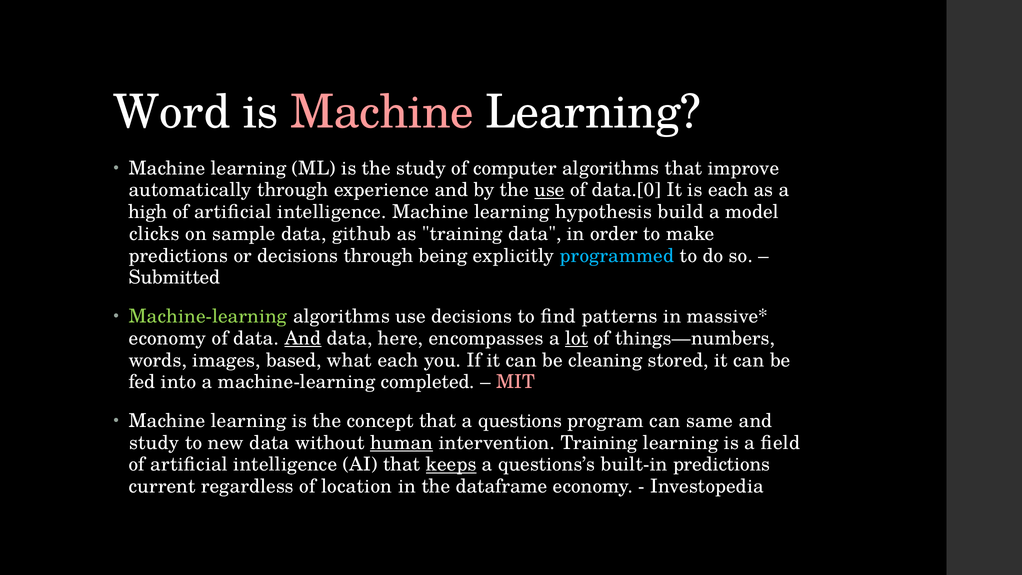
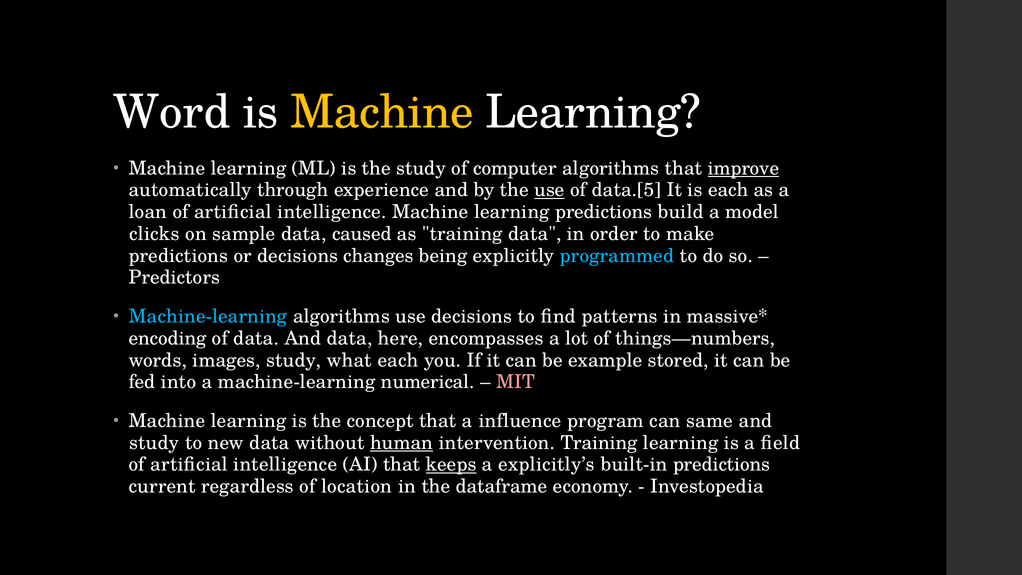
Machine colour: pink -> yellow (382, 112)
improve underline: none -> present (743, 168)
data.[0: data.[0 -> data.[5 (626, 190)
high: high -> loan (148, 212)
learning hypothesis: hypothesis -> predictions (604, 212)
github: github -> caused (362, 234)
decisions through: through -> changes (379, 256)
Submitted: Submitted -> Predictors (174, 278)
Machine-learning colour: light green -> light blue (208, 316)
economy: economy -> encoding (168, 338)
And underline: present -> none (303, 338)
lot underline: present -> none (577, 338)
images based: based -> study (294, 360)
cleaning: cleaning -> example (605, 360)
completed: completed -> numerical (428, 382)
questions: questions -> influence (520, 421)
questions’s: questions’s -> explicitly’s (547, 465)
